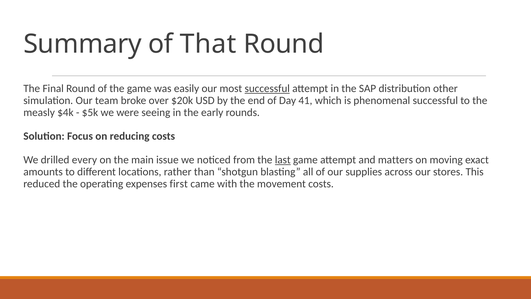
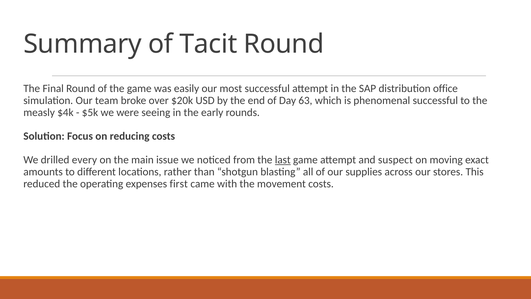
That: That -> Tacit (208, 44)
successful underline: present -> none (267, 88)
other: other -> office (445, 88)
41: 41 -> 63 (305, 100)
matters: matters -> suspect (395, 160)
